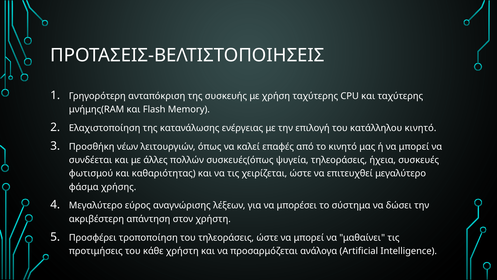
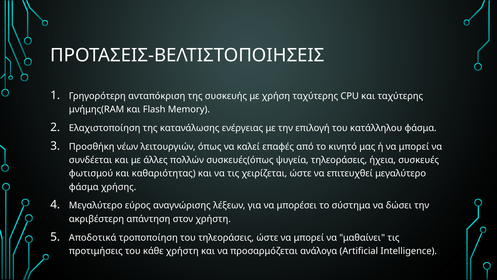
κατάλληλου κινητό: κινητό -> φάσμα (421, 128)
Προσφέρει: Προσφέρει -> Αποδοτικά (93, 237)
